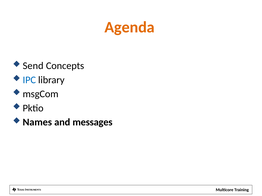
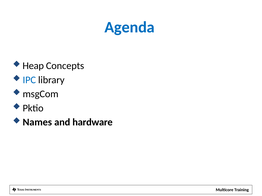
Agenda colour: orange -> blue (130, 27)
Send: Send -> Heap (33, 66)
messages: messages -> hardware (93, 123)
